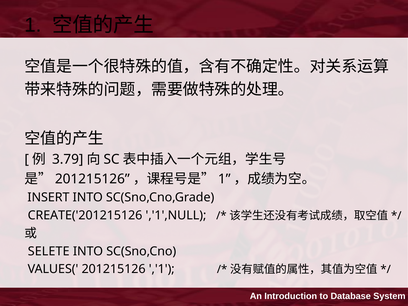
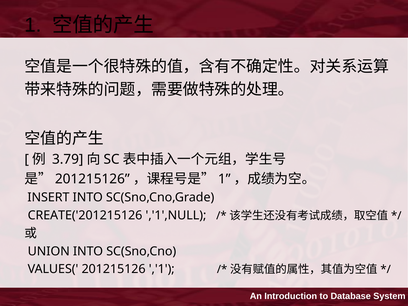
SELETE: SELETE -> UNION (49, 251)
